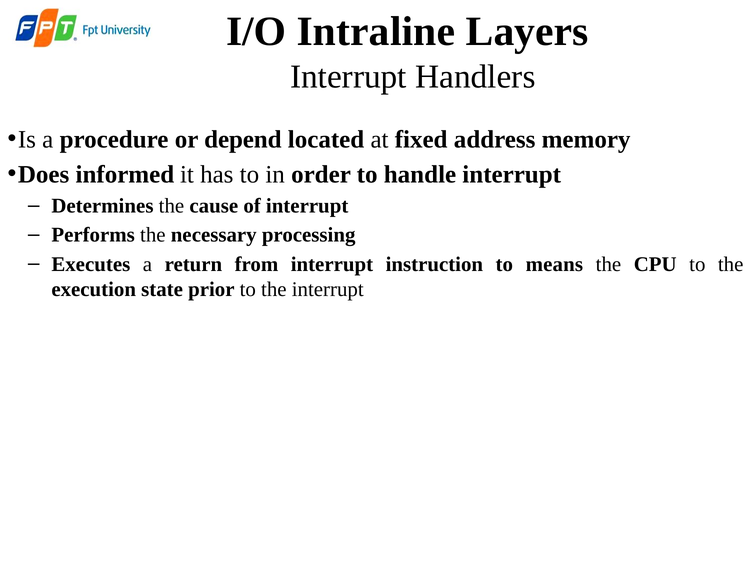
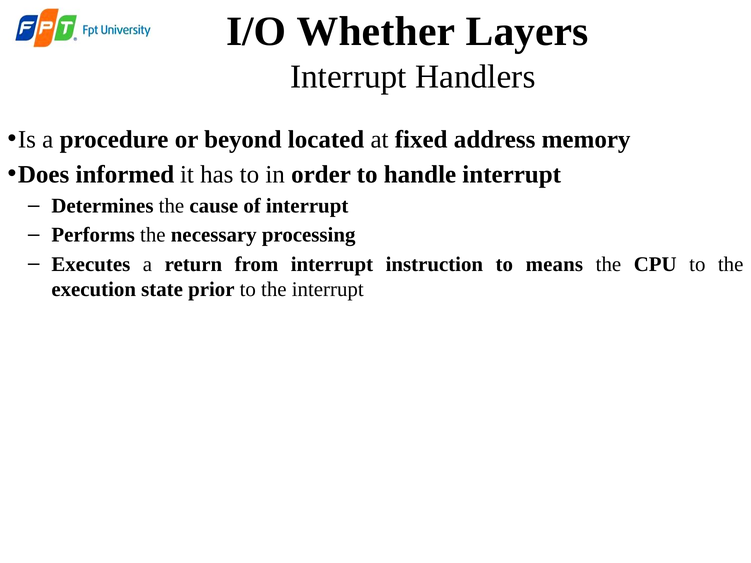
Intraline: Intraline -> Whether (376, 31)
depend: depend -> beyond (243, 139)
